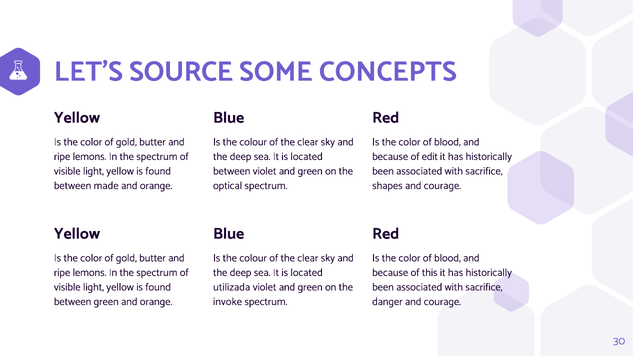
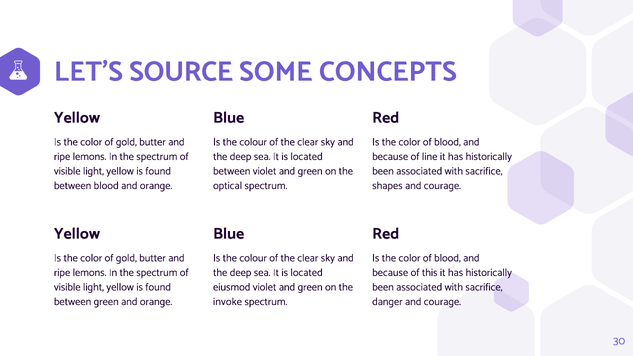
edit: edit -> line (430, 156)
between made: made -> blood (106, 186)
utilizada: utilizada -> eiusmod (232, 287)
